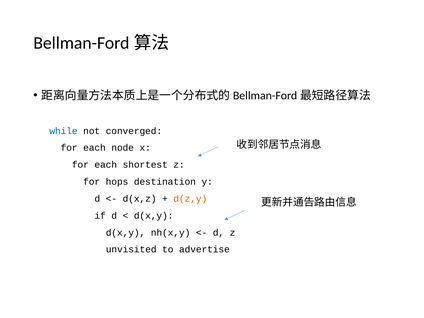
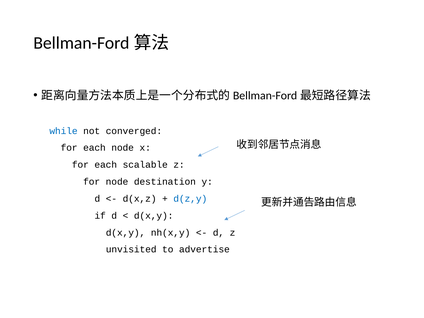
shortest: shortest -> scalable (145, 165)
for hops: hops -> node (117, 182)
d(z,y colour: orange -> blue (190, 199)
